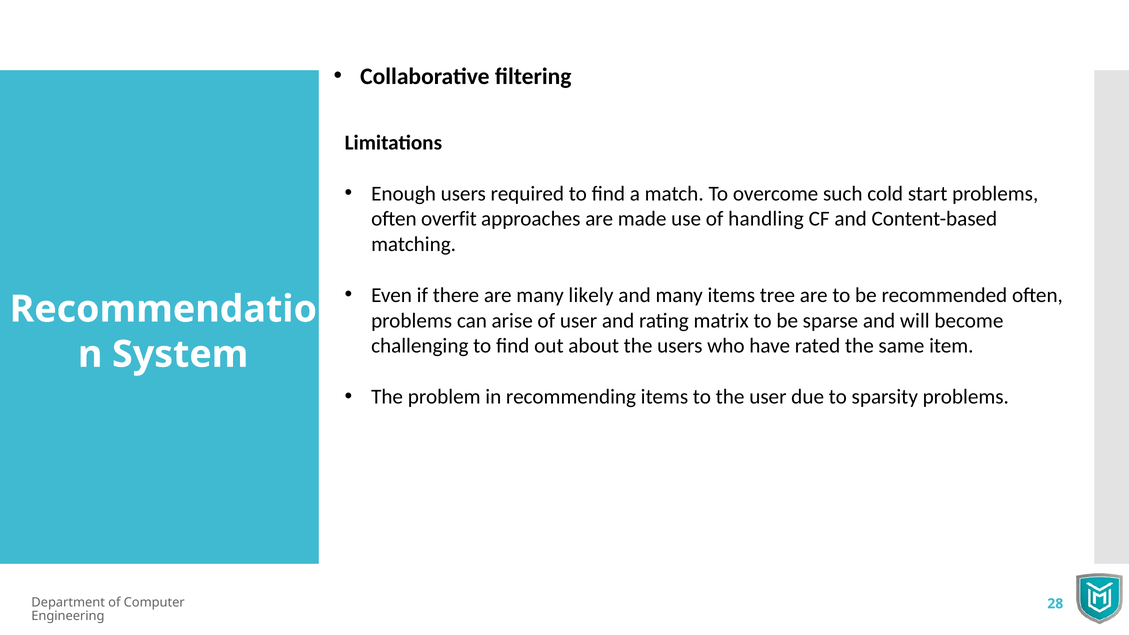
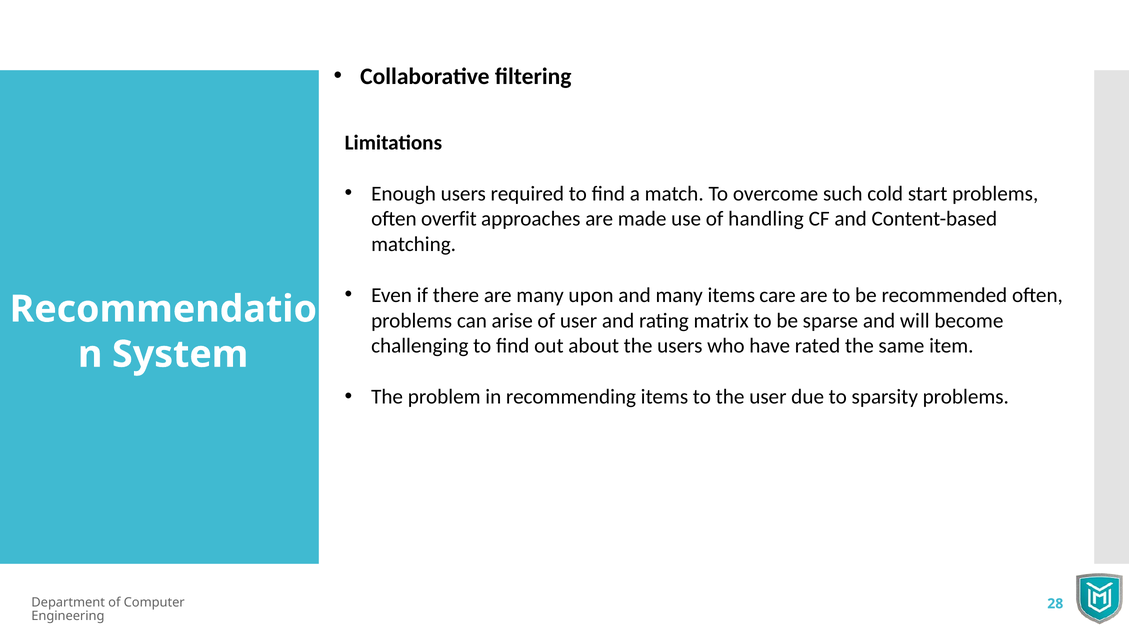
likely: likely -> upon (591, 295)
tree: tree -> care (778, 295)
